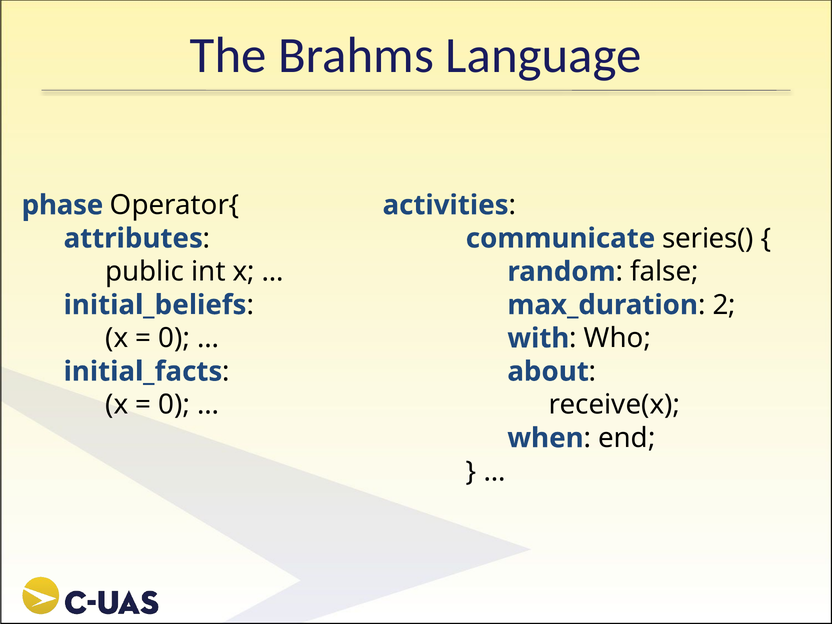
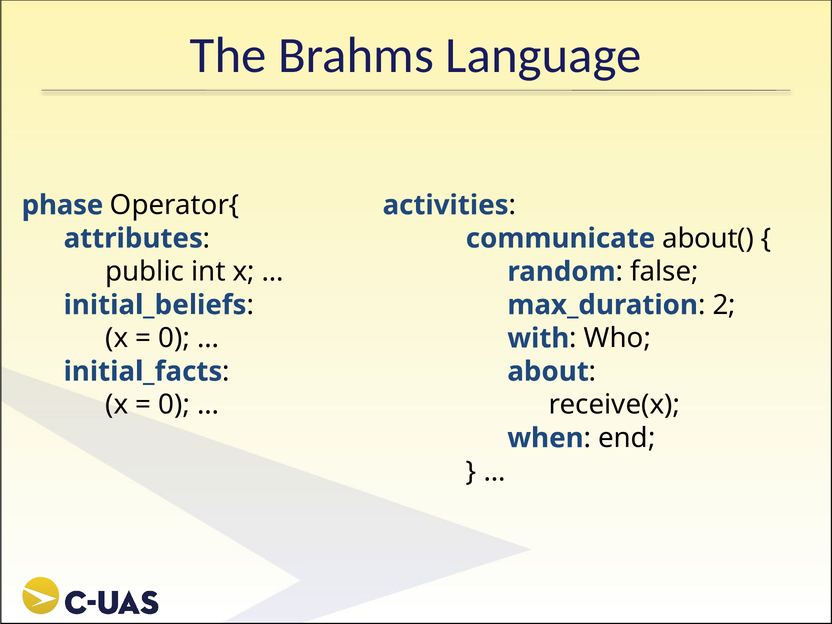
series(: series( -> about( (708, 238)
